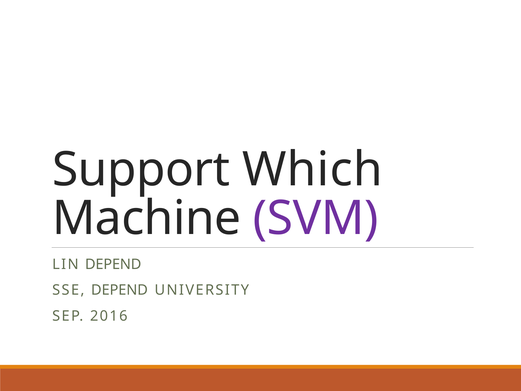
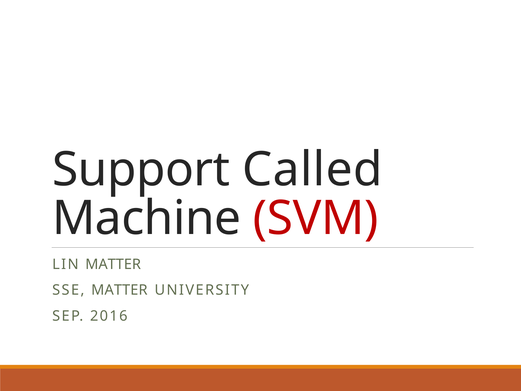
Which: Which -> Called (312, 170)
SVM colour: purple -> red (316, 218)
LIN DEPEND: DEPEND -> MATTER (113, 264)
SSE DEPEND: DEPEND -> MATTER (119, 290)
